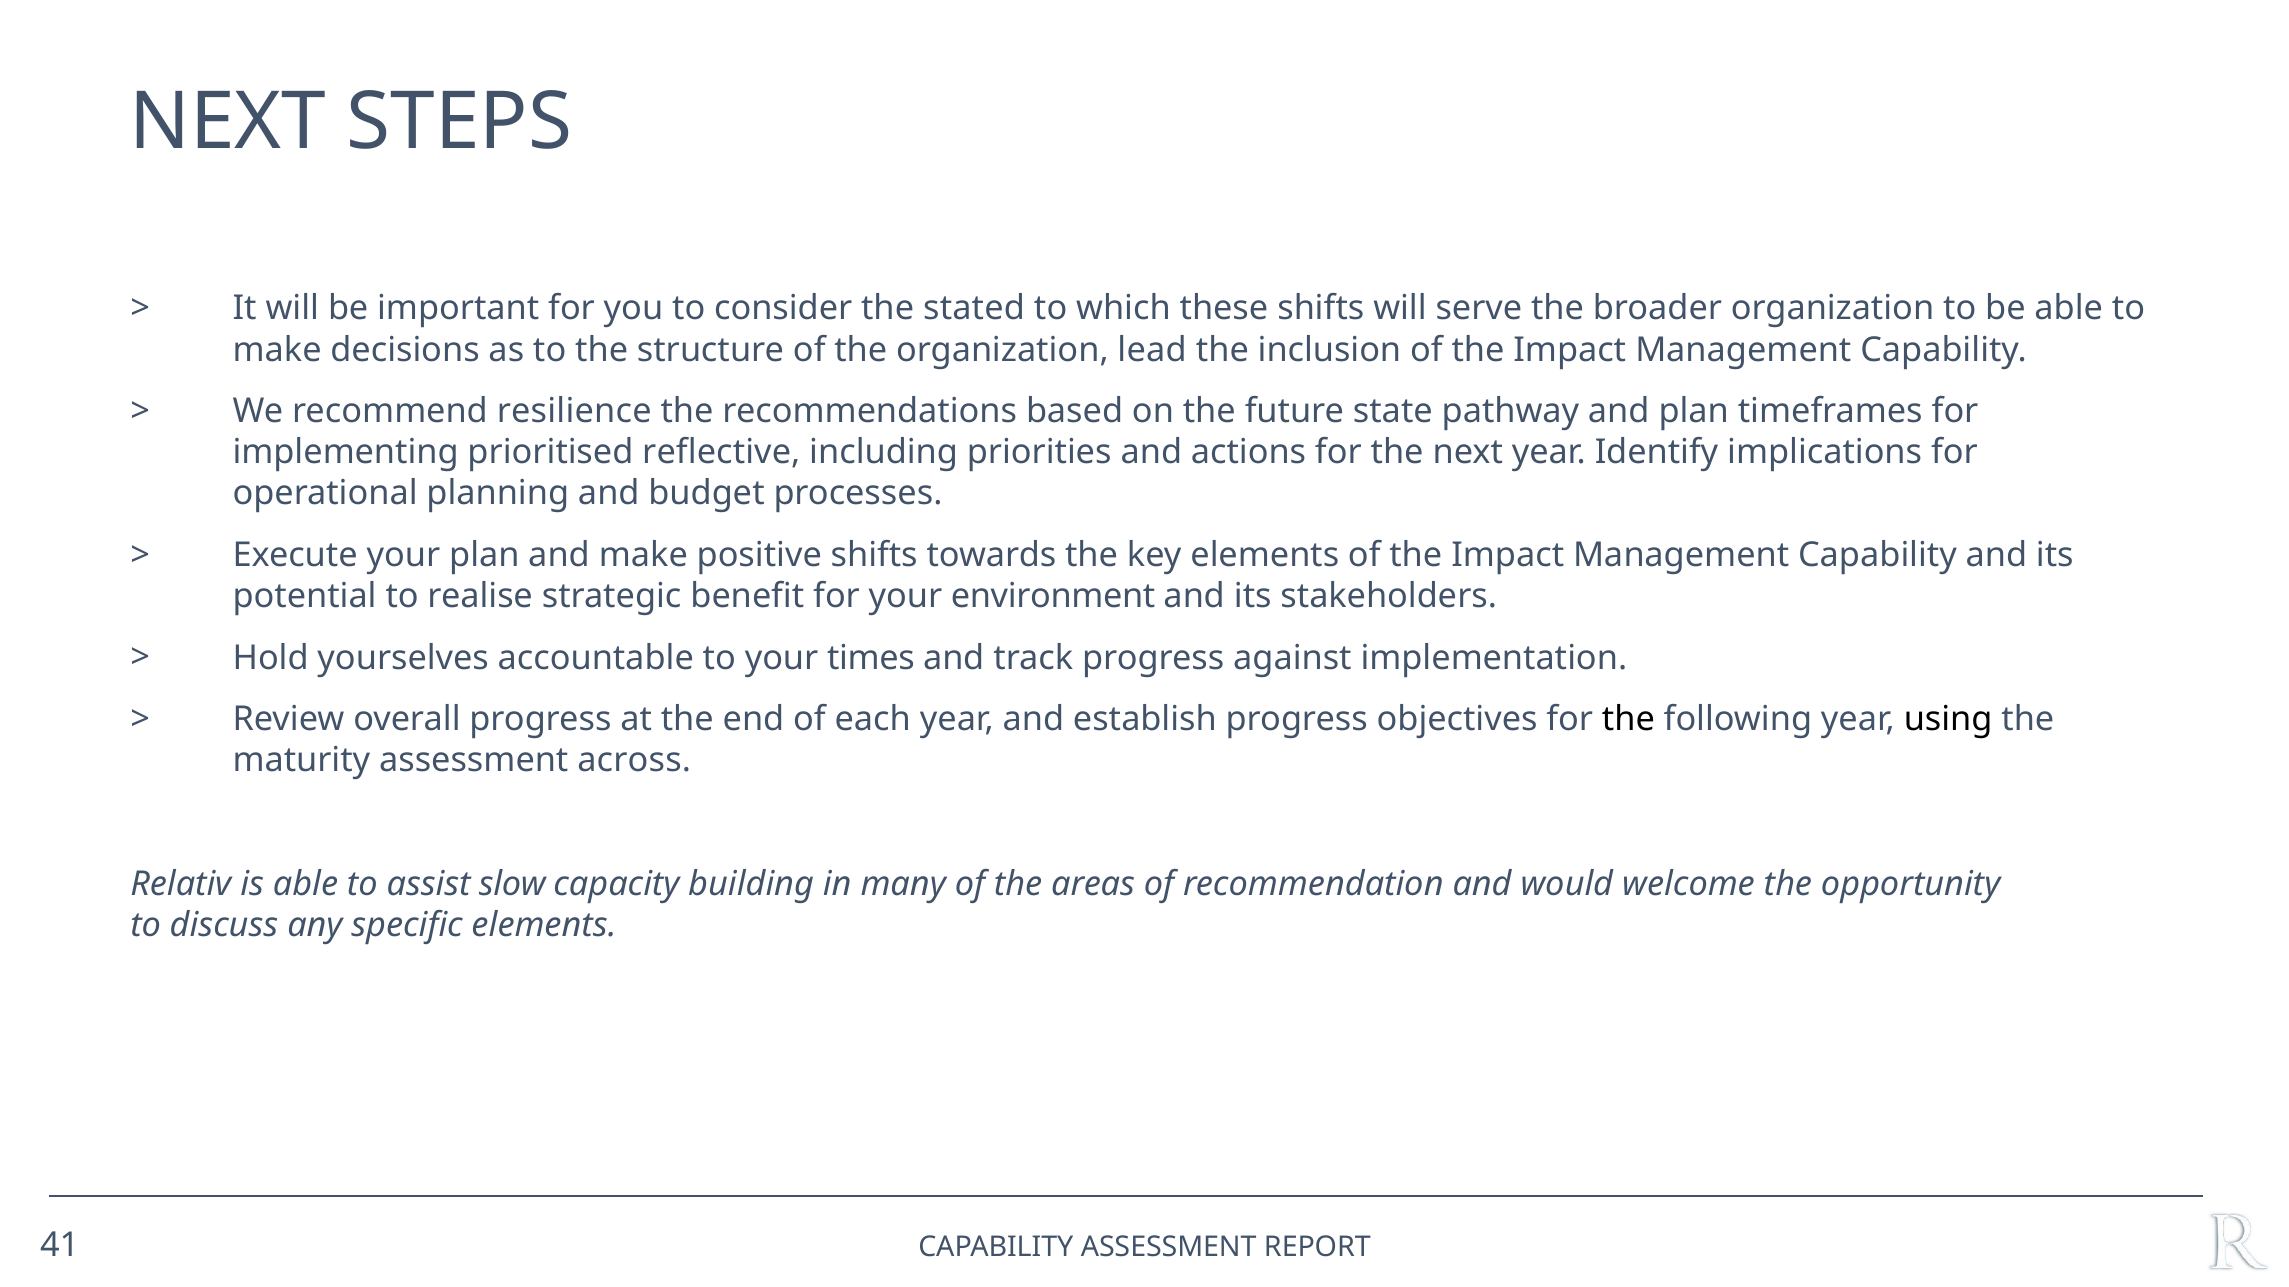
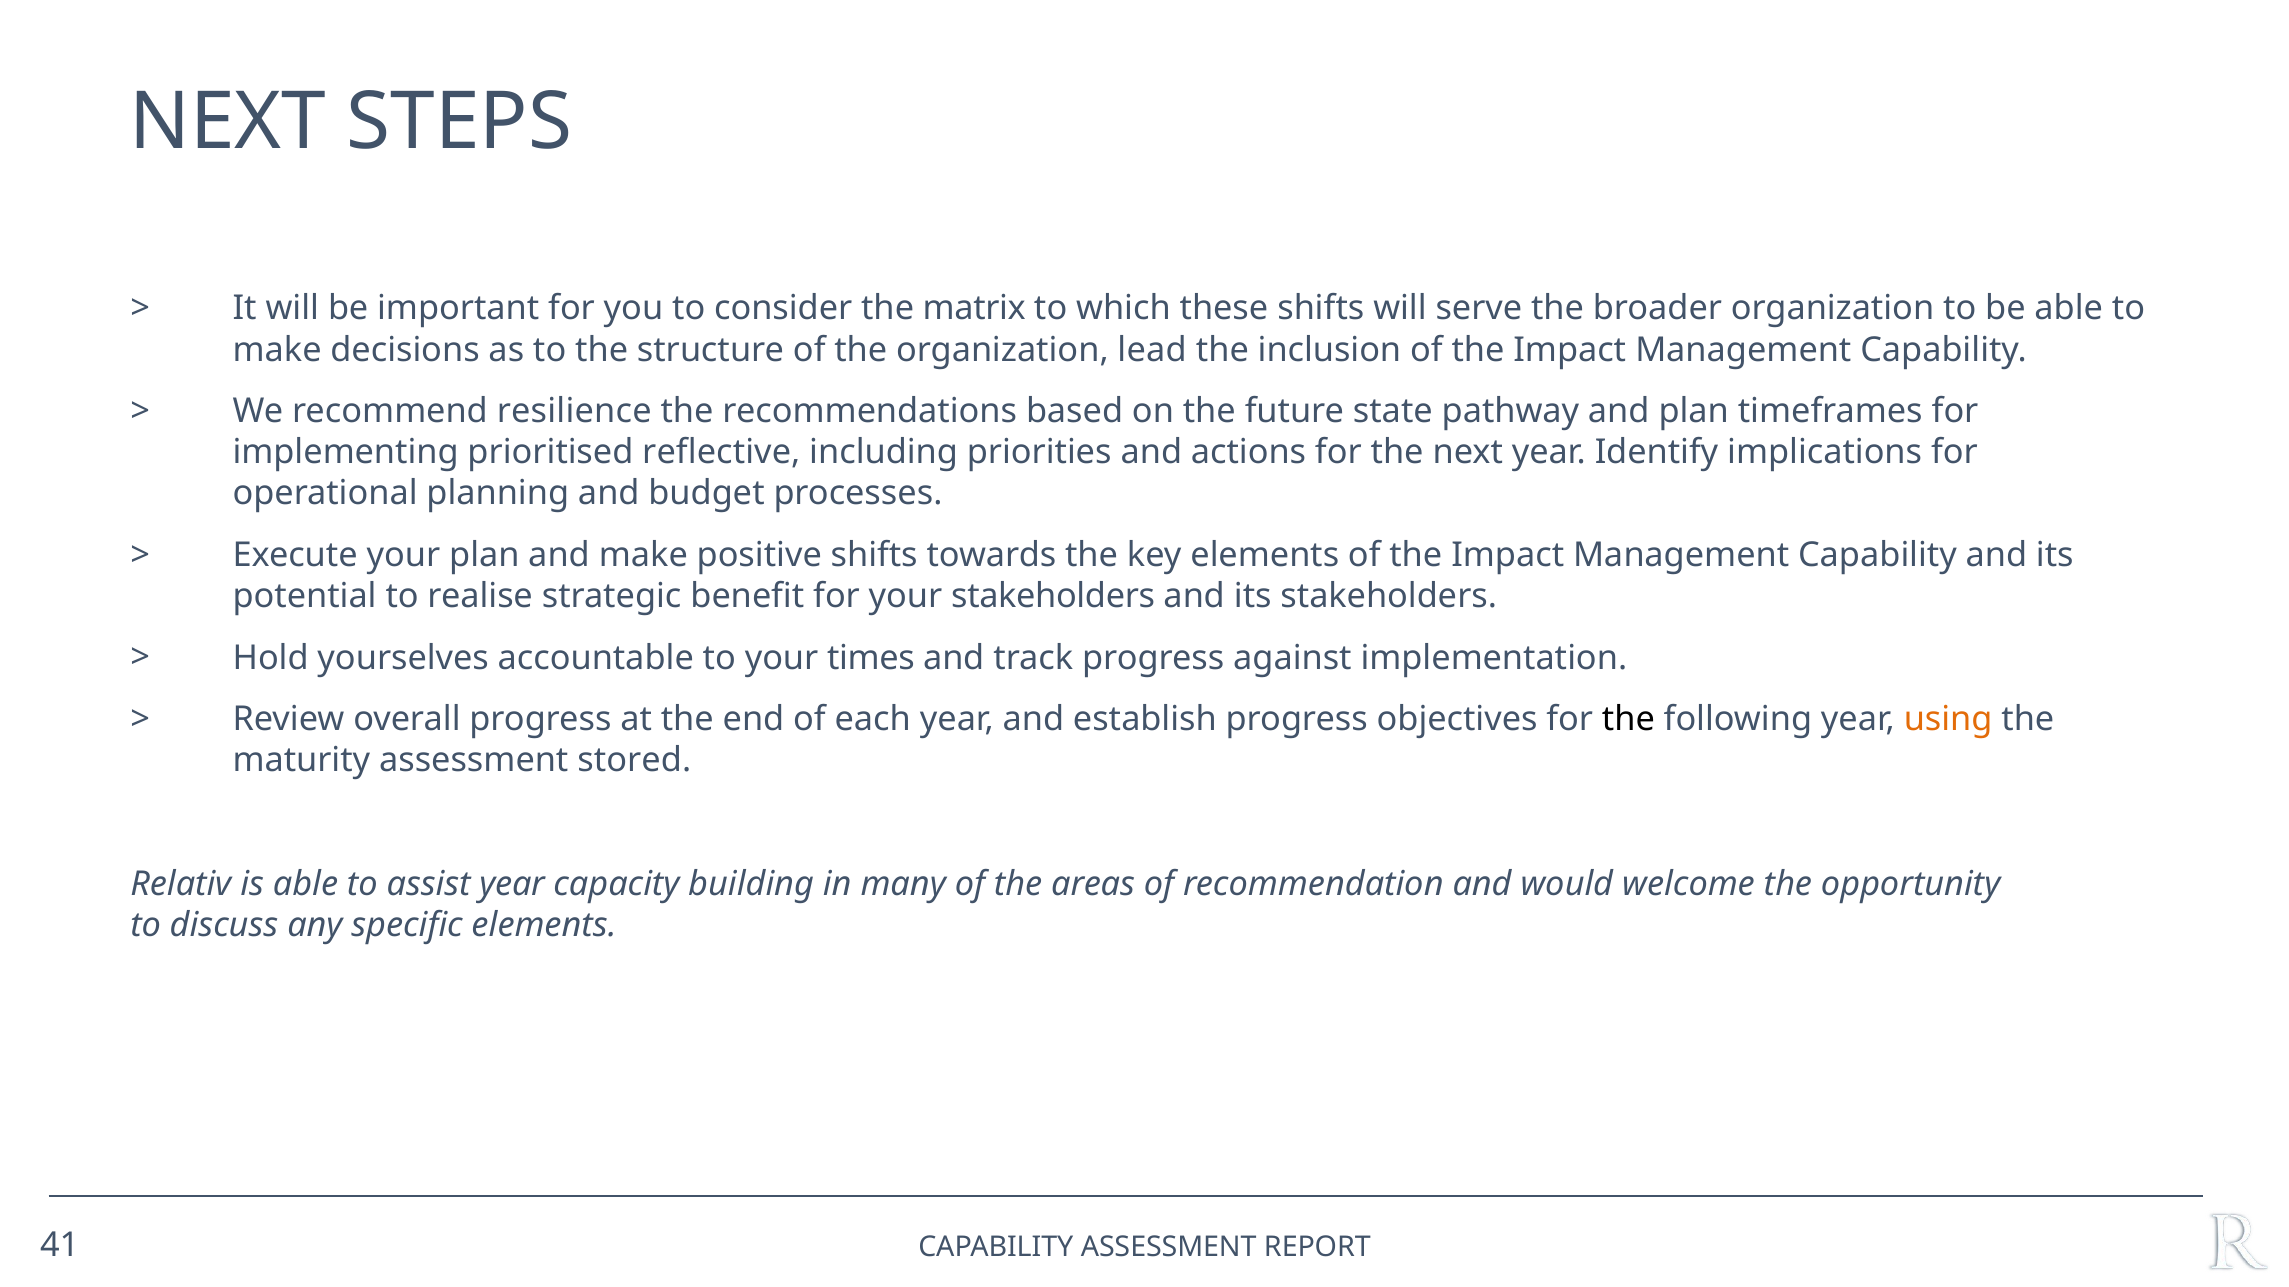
stated: stated -> matrix (974, 309)
your environment: environment -> stakeholders (1053, 597)
using colour: black -> orange (1948, 720)
across: across -> stored (634, 761)
assist slow: slow -> year (512, 884)
